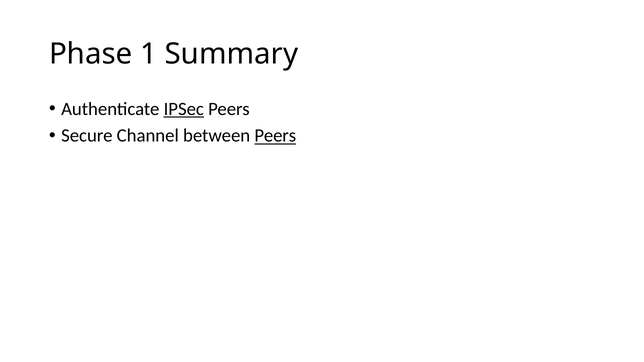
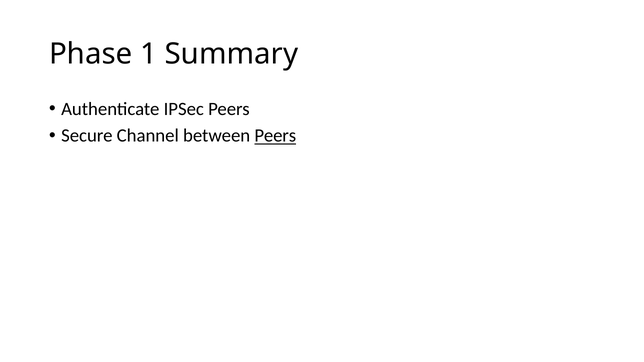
IPSec underline: present -> none (184, 109)
